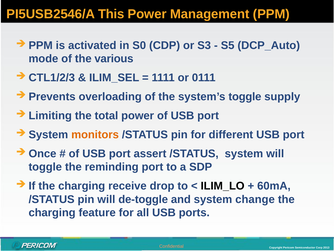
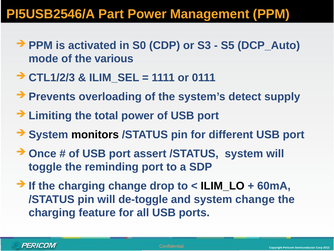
This: This -> Part (111, 14)
system’s toggle: toggle -> detect (245, 97)
monitors colour: orange -> black (95, 134)
charging receive: receive -> change (127, 186)
